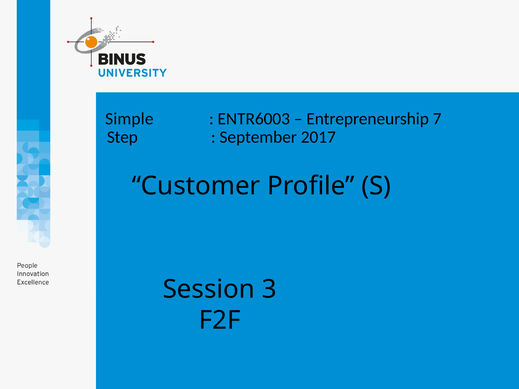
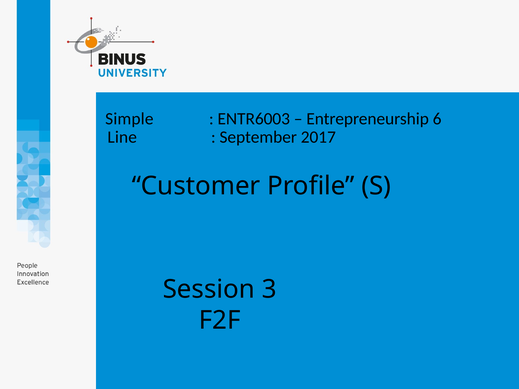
7: 7 -> 6 (437, 119)
Step: Step -> Line (122, 137)
